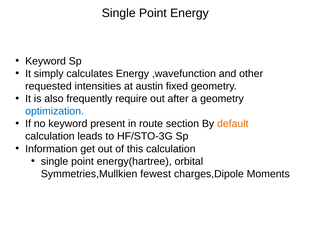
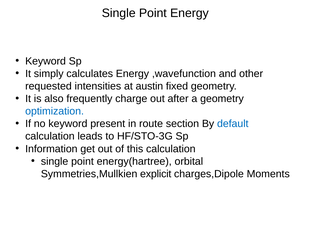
require: require -> charge (131, 99)
default colour: orange -> blue (233, 124)
fewest: fewest -> explicit (156, 174)
